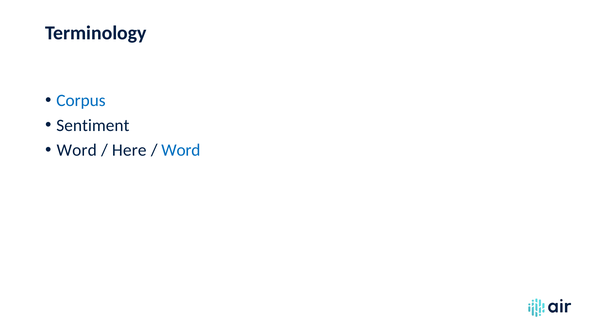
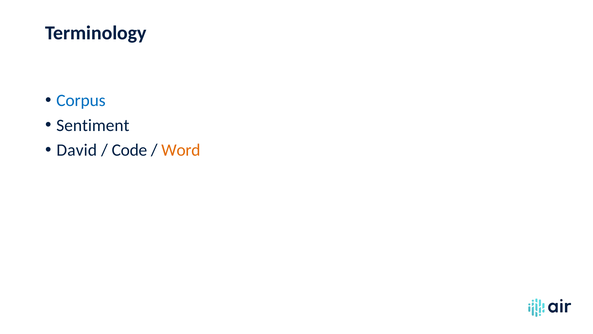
Word: Word -> David (77, 150)
Here: Here -> Code (129, 150)
Word colour: blue -> orange (181, 150)
